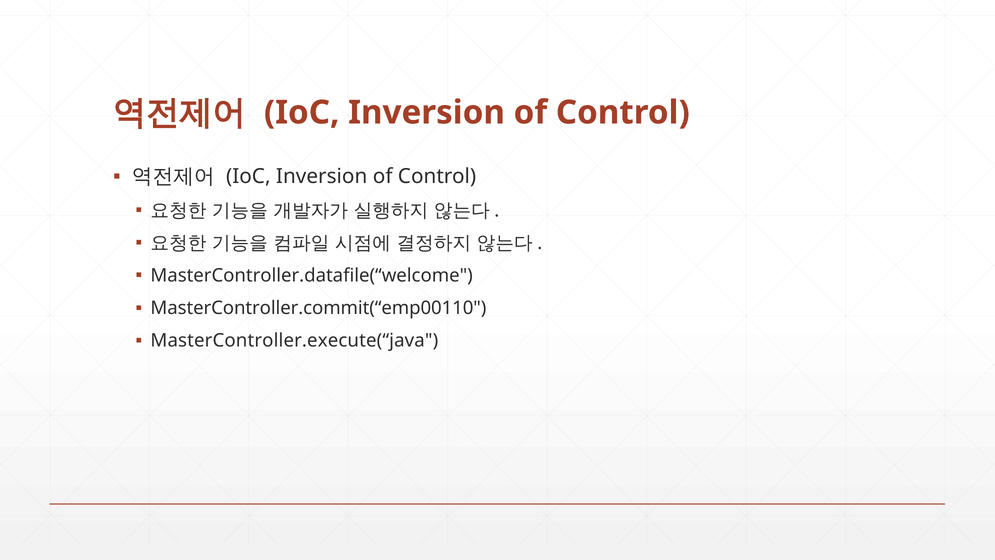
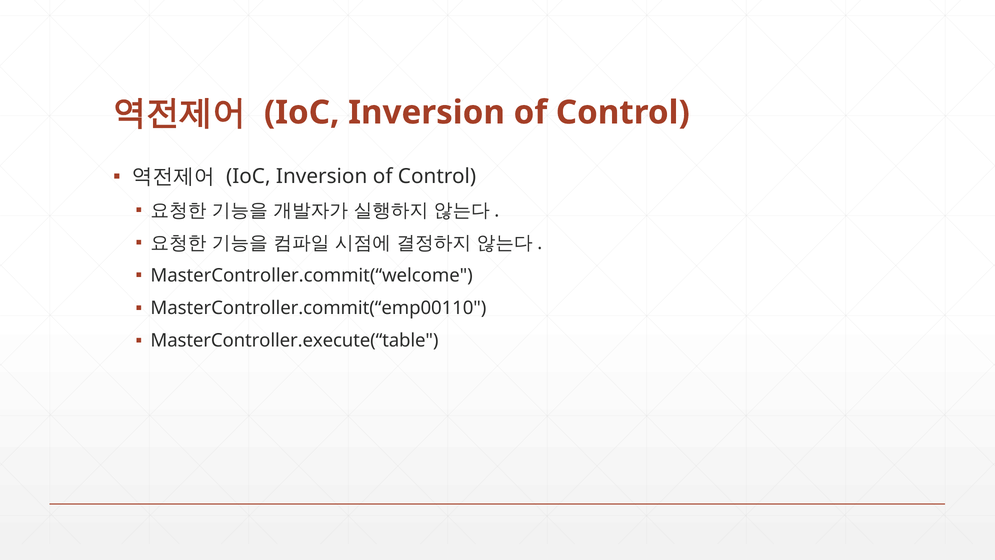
MasterController.datafile(“welcome: MasterController.datafile(“welcome -> MasterController.commit(“welcome (312, 275)
MasterController.execute(“java: MasterController.execute(“java -> MasterController.execute(“table (295, 341)
